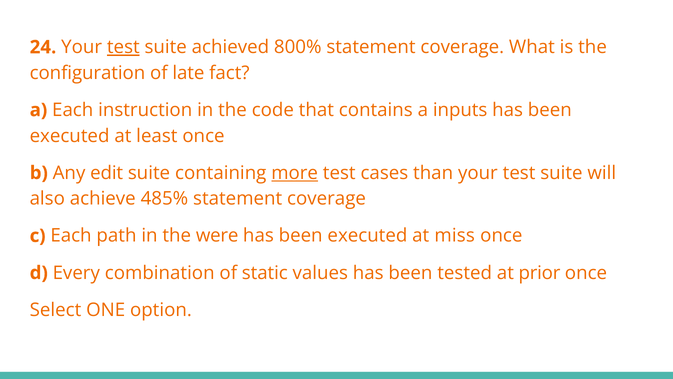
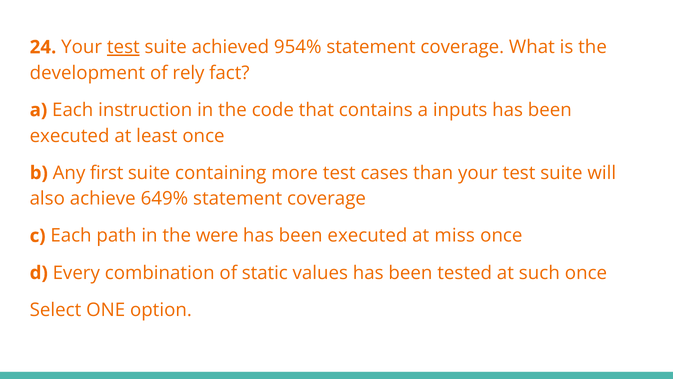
800%: 800% -> 954% (298, 47)
configuration: configuration -> development (87, 73)
late: late -> rely (188, 73)
edit: edit -> first (107, 173)
more underline: present -> none (295, 173)
485%: 485% -> 649% (164, 199)
prior: prior -> such (539, 273)
